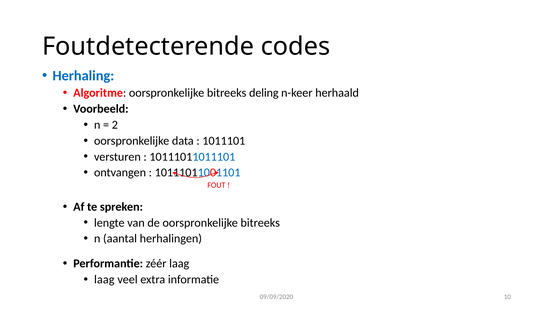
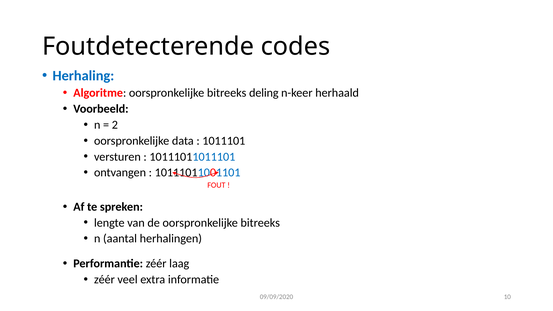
laag: laag -> zéér (104, 280)
